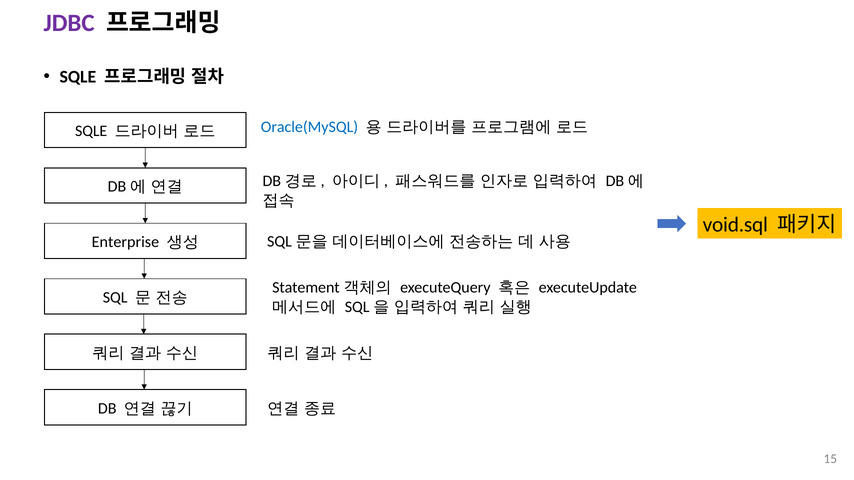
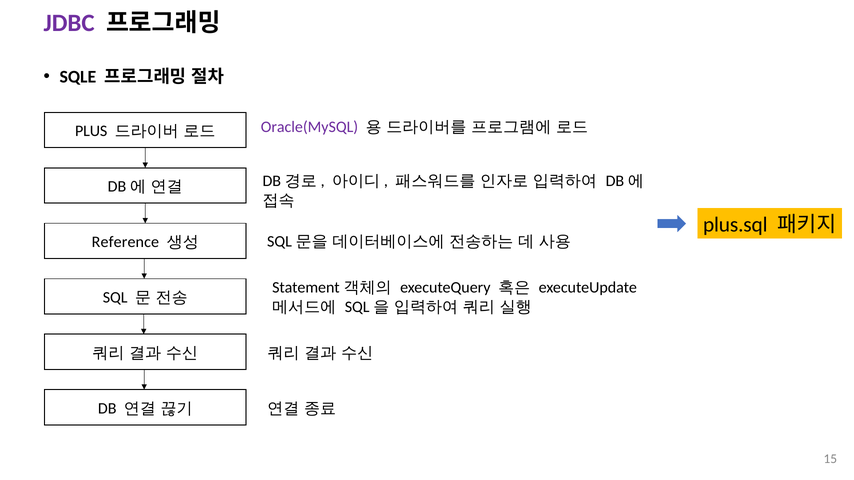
Oracle(MySQL colour: blue -> purple (309, 127)
SQLE: SQLE -> PLUS (91, 131)
void.sql: void.sql -> plus.sql (735, 225)
Enterprise: Enterprise -> Reference (125, 242)
